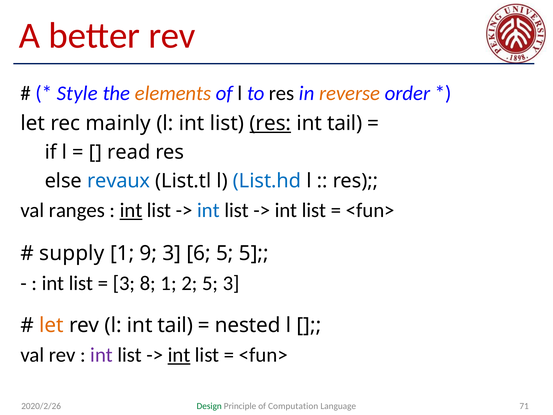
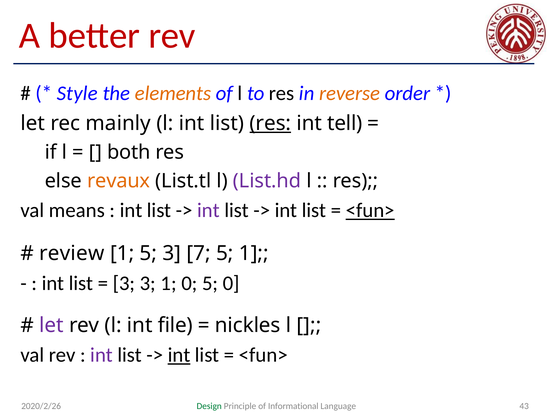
tail: tail -> tell (345, 123)
read: read -> both (129, 152)
revaux colour: blue -> orange (119, 181)
List.hd colour: blue -> purple (267, 181)
ranges: ranges -> means (77, 210)
int underline: present -> none (131, 210)
int colour: blue -> purple (209, 210)
<fun> underline: none -> present (370, 210)
supply: supply -> review (72, 253)
1 9: 9 -> 5 (148, 253)
6: 6 -> 7 (199, 253)
5 5: 5 -> 1 (254, 253)
3 8: 8 -> 3 (148, 283)
1 2: 2 -> 0 (189, 283)
5 3: 3 -> 0 (231, 283)
let colour: orange -> purple (51, 325)
l int tail: tail -> file (175, 325)
nested: nested -> nickles (248, 325)
Computation: Computation -> Informational (293, 406)
71: 71 -> 43 (524, 406)
